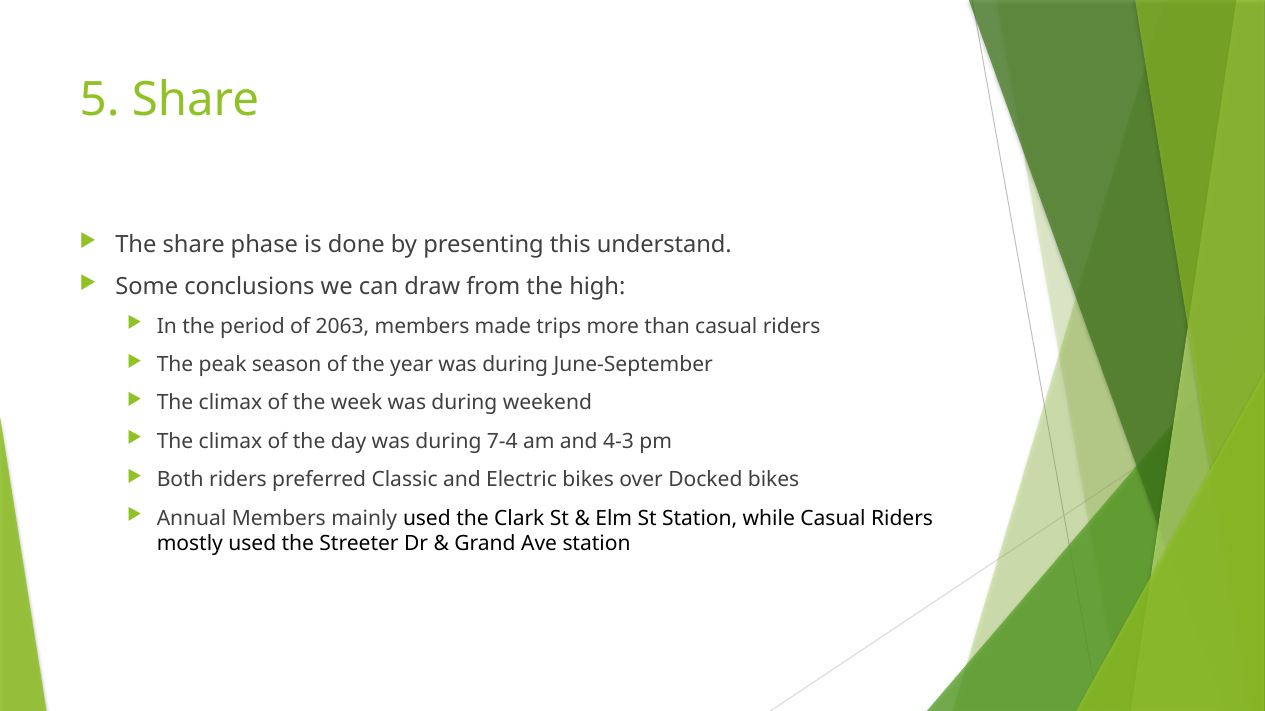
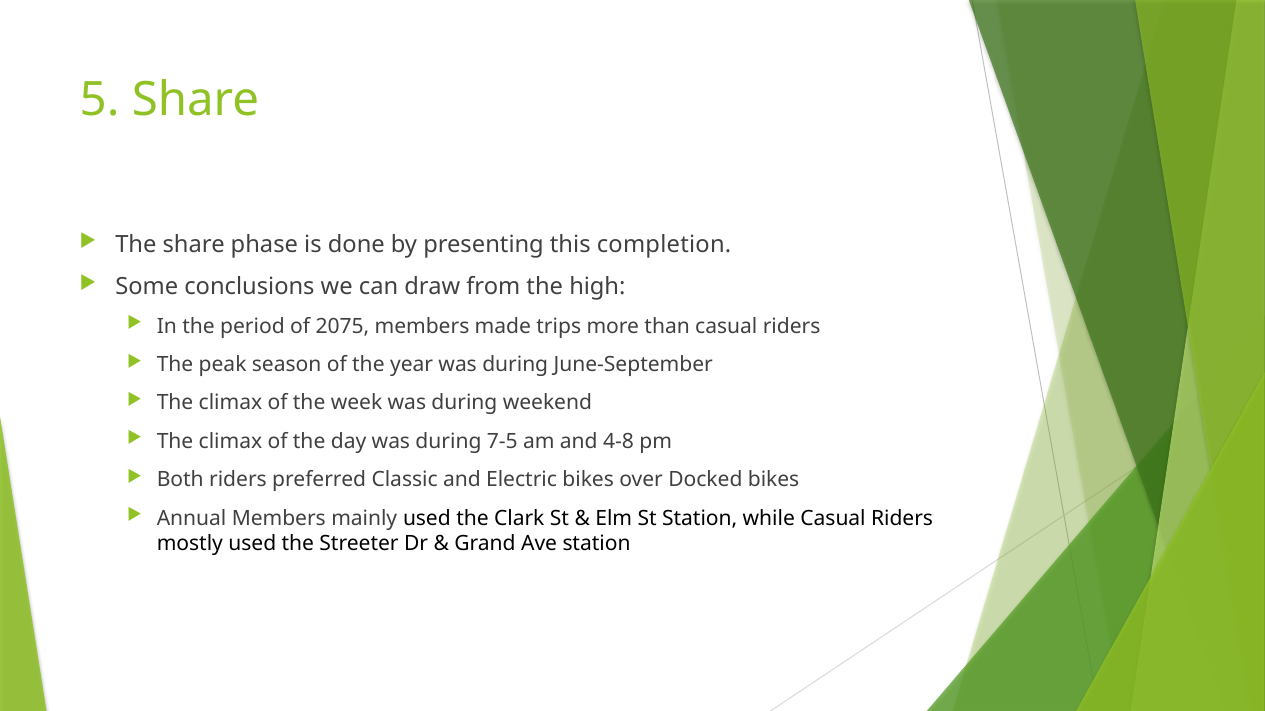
understand: understand -> completion (664, 245)
2063: 2063 -> 2075 (342, 326)
7-4: 7-4 -> 7-5 (502, 442)
4-3: 4-3 -> 4-8 (619, 442)
